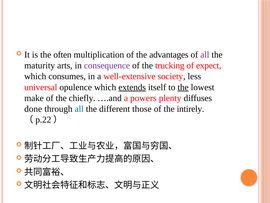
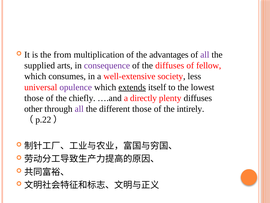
often: often -> from (62, 55)
maturity: maturity -> supplied (40, 65)
the trucking: trucking -> diffuses (170, 65)
expect: expect -> fellow (209, 65)
opulence colour: black -> purple (76, 87)
the underline: present -> none (183, 87)
make: make -> those (34, 98)
powers: powers -> directly (143, 98)
done: done -> other (33, 109)
all colour: blue -> purple (79, 109)
